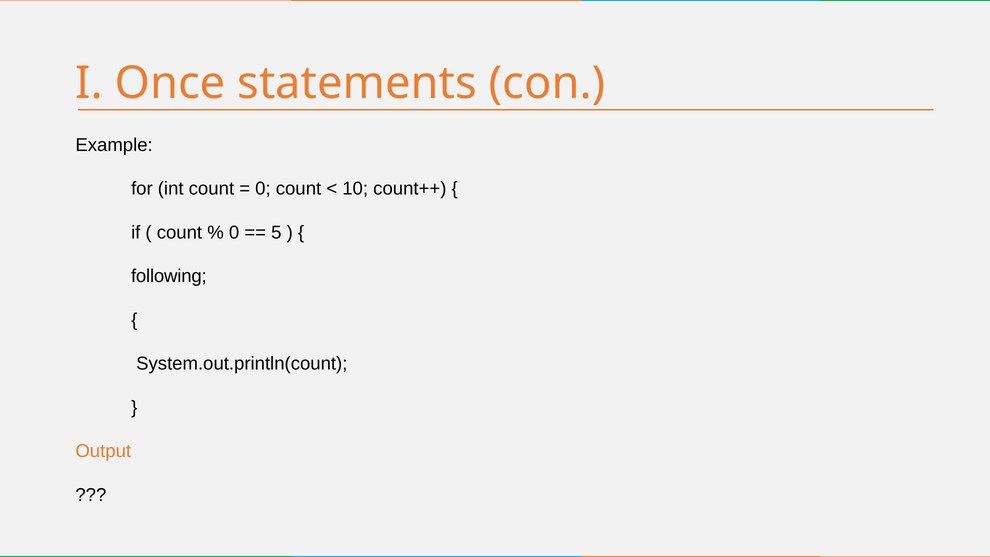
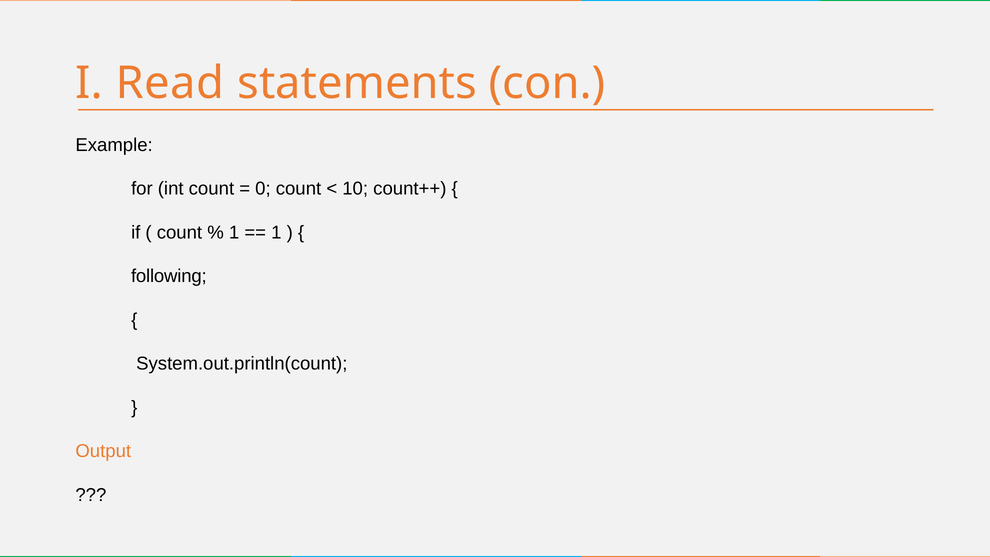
Once: Once -> Read (170, 83)
0: 0 -> 1 (234, 232)
5: 5 -> 1 (276, 232)
